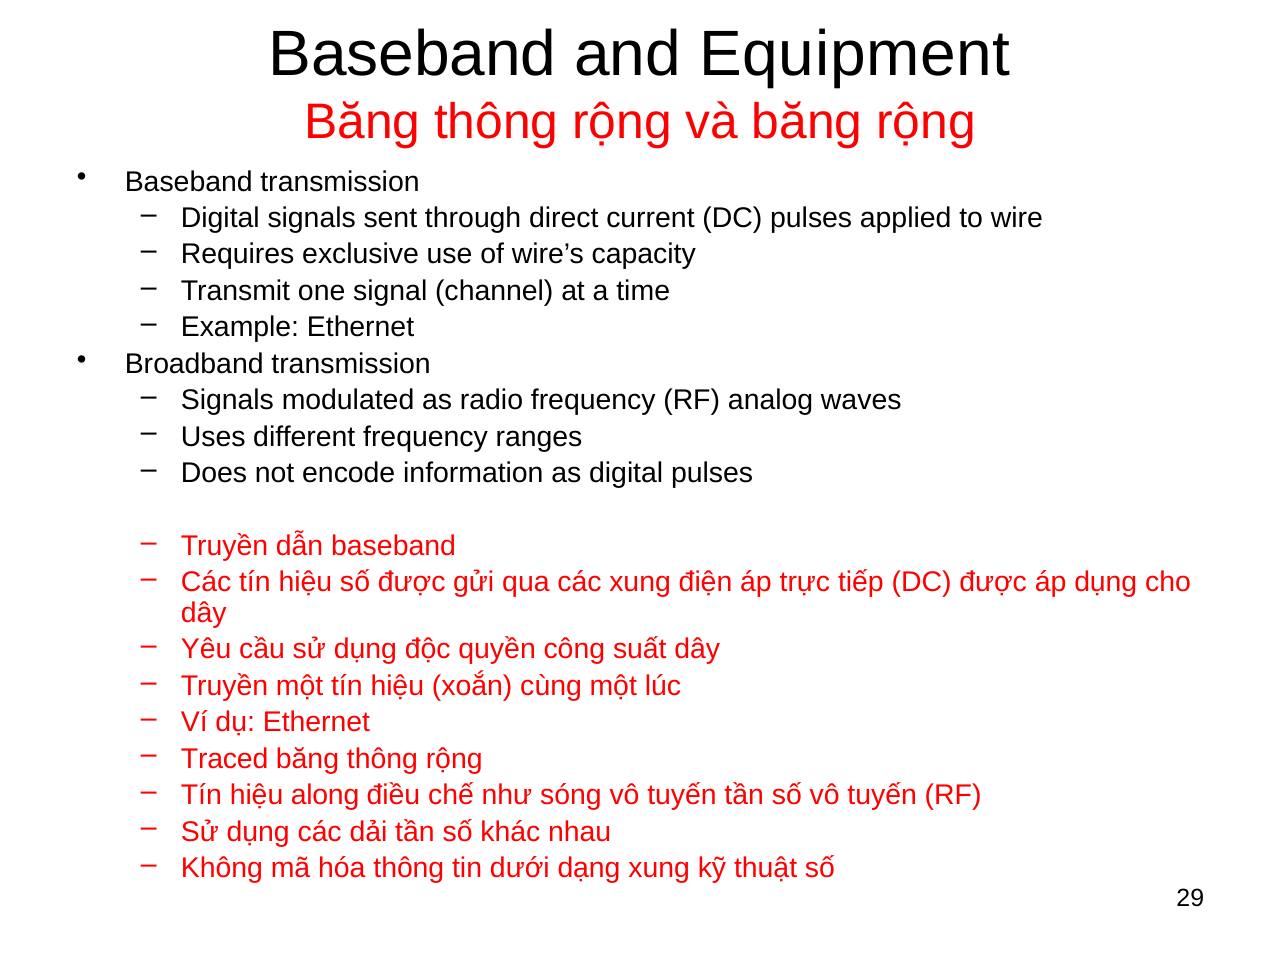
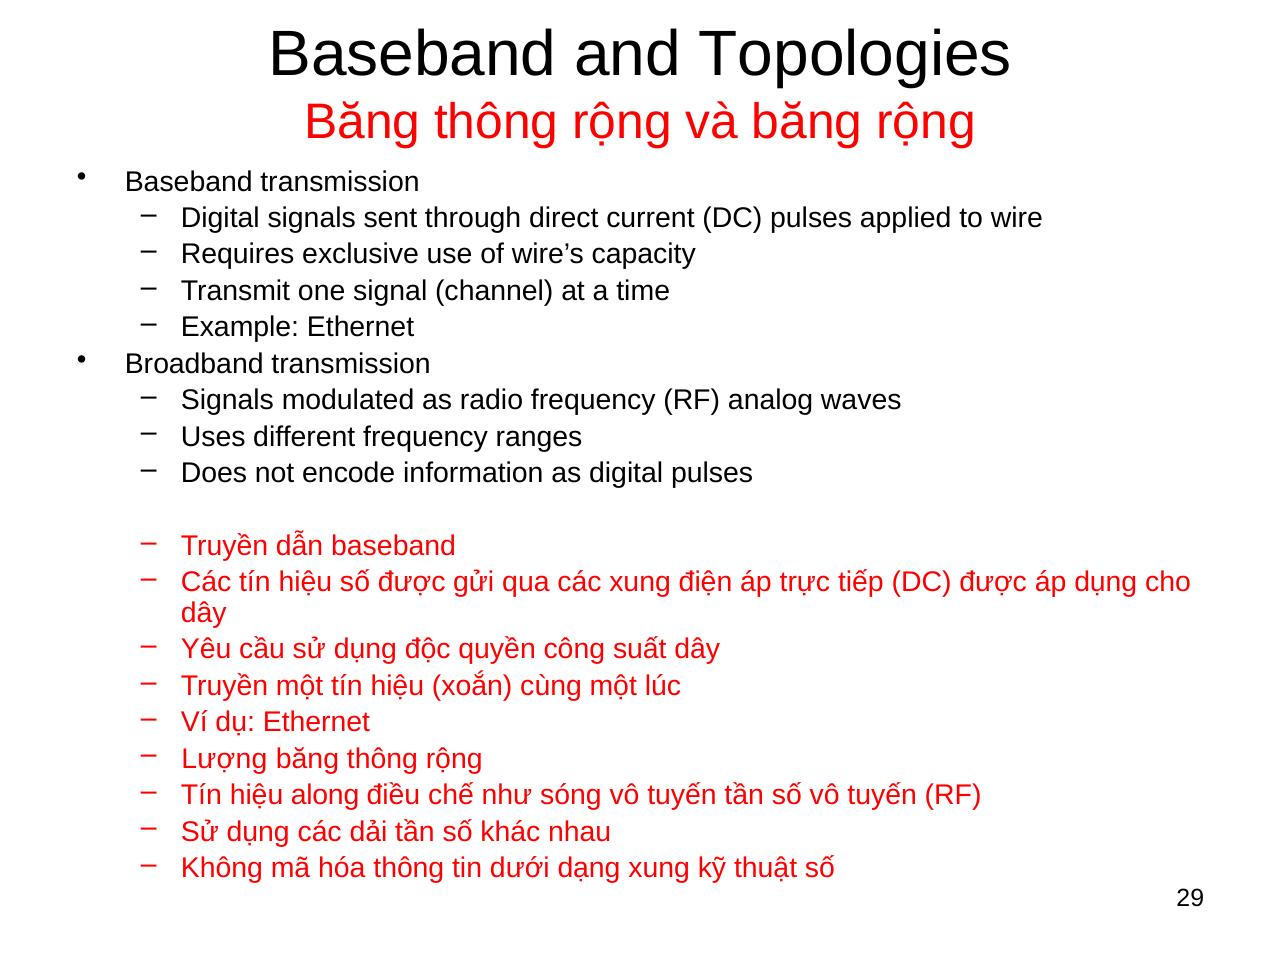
Equipment: Equipment -> Topologies (855, 55)
Traced: Traced -> Lượng (224, 759)
